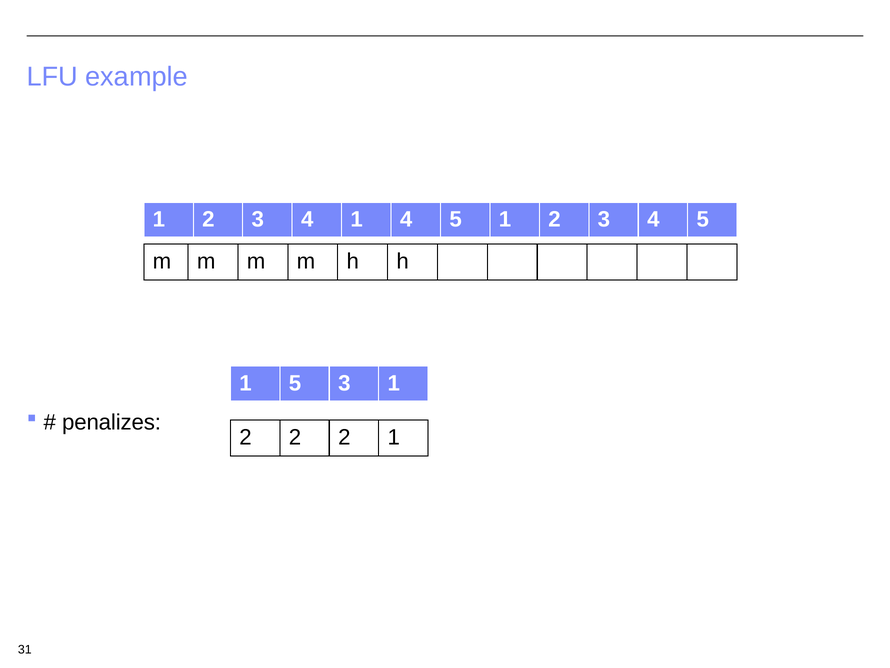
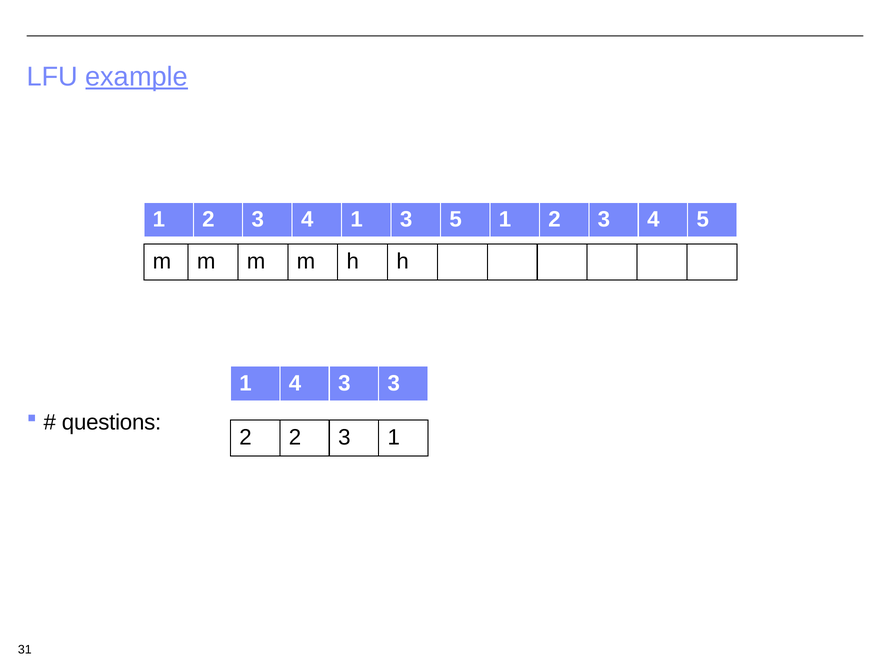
example underline: none -> present (137, 77)
1 4: 4 -> 3 (406, 219)
1 5: 5 -> 4 (295, 383)
3 1: 1 -> 3 (394, 383)
penalizes: penalizes -> questions (112, 422)
2 2 2: 2 -> 3 (344, 437)
